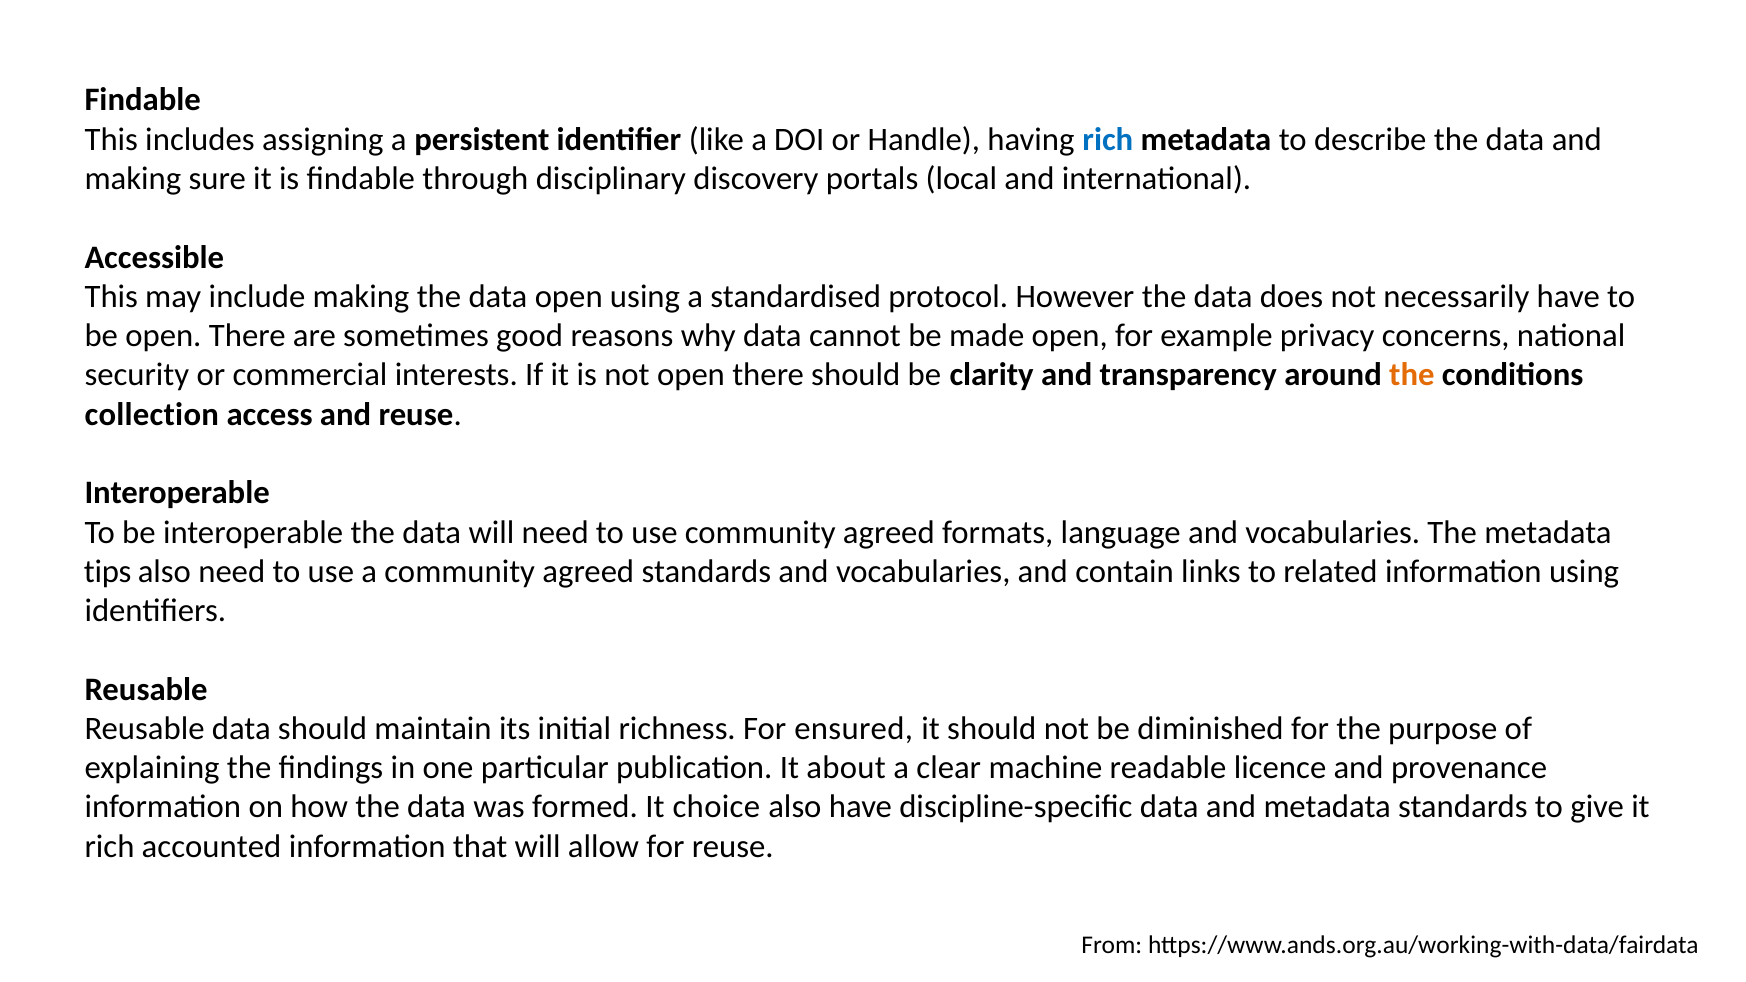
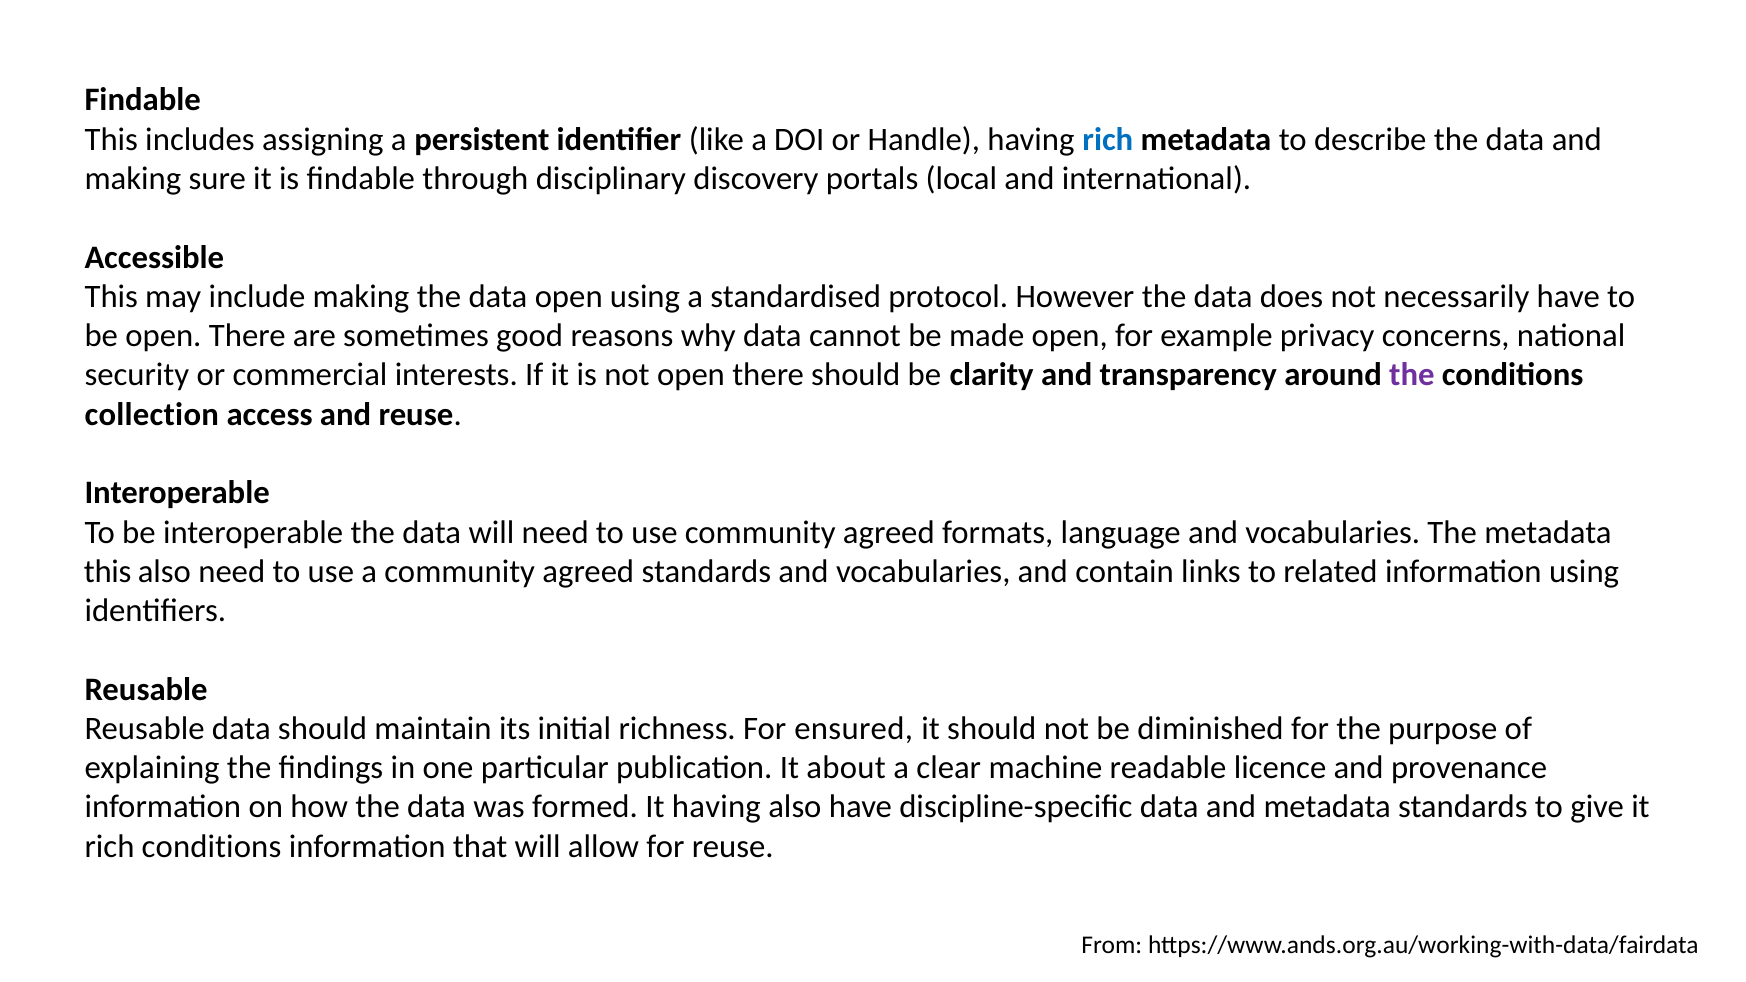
the colour: orange -> purple (1412, 375)
tips: tips -> this (108, 572)
It choice: choice -> having (716, 807)
rich accounted: accounted -> conditions (212, 847)
